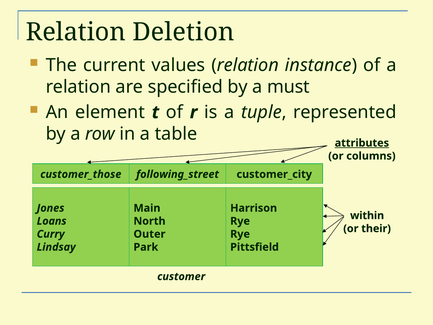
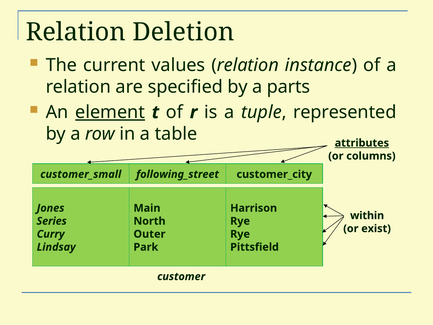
must: must -> parts (288, 87)
element underline: none -> present (110, 112)
customer_those: customer_those -> customer_small (81, 174)
Loans: Loans -> Series (52, 221)
their: their -> exist (376, 228)
